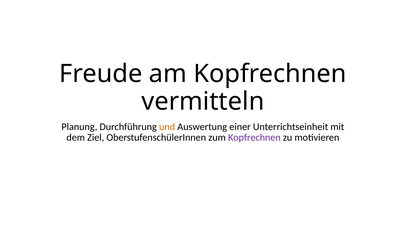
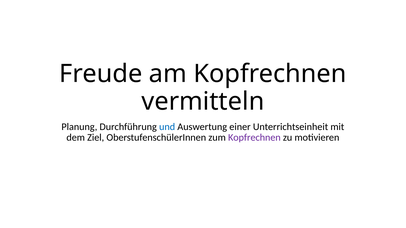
und colour: orange -> blue (167, 127)
